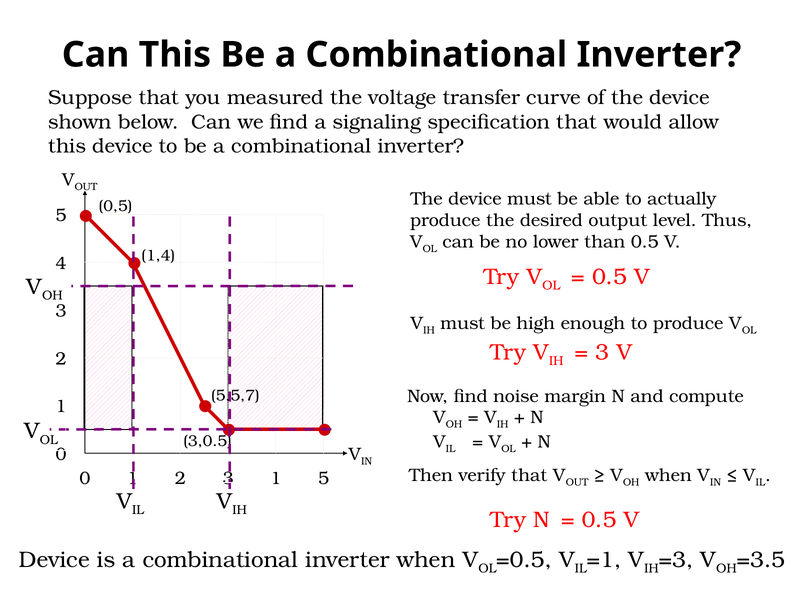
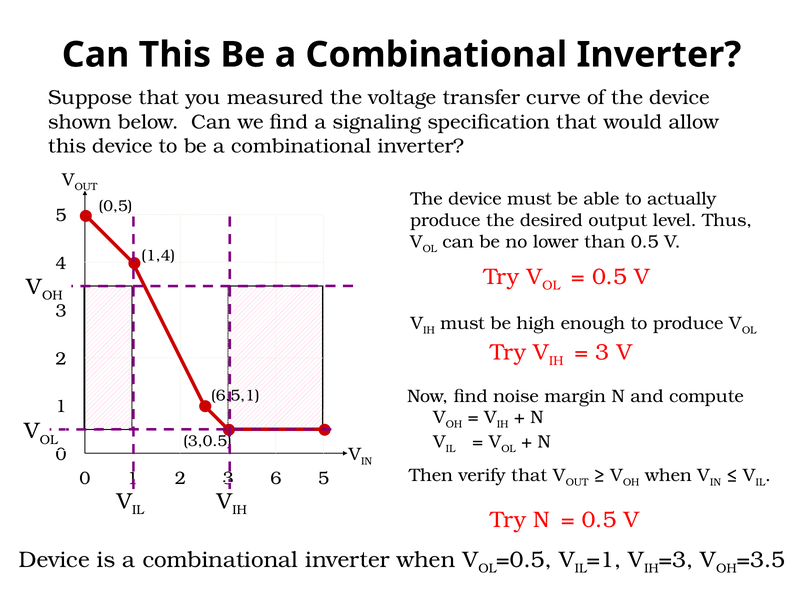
5.5,7: 5.5,7 -> 6.5,1 (235, 396)
3 1: 1 -> 6 (276, 478)
